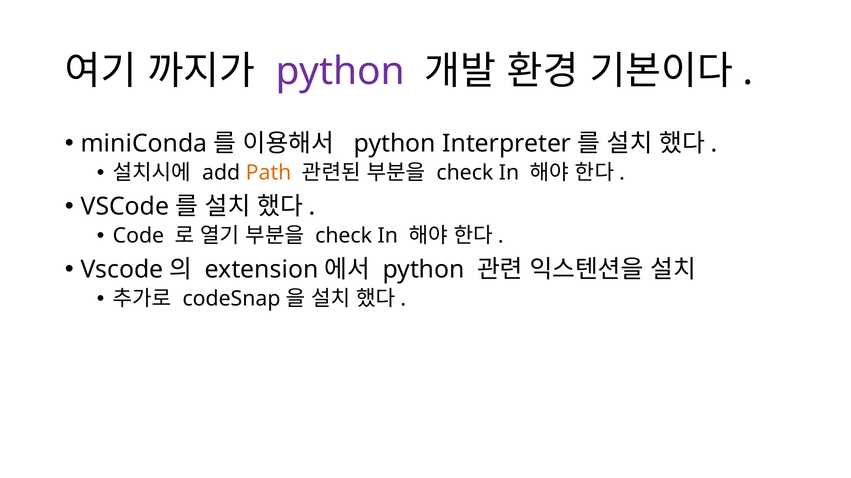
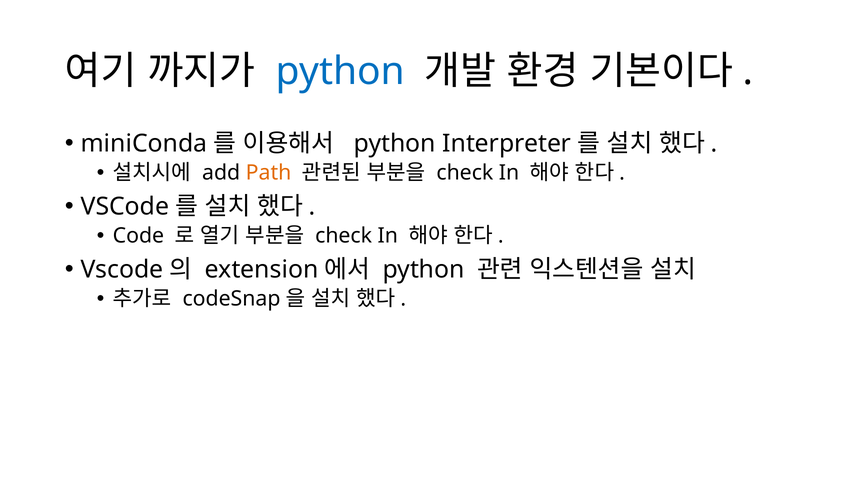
python colour: purple -> blue (340, 71)
